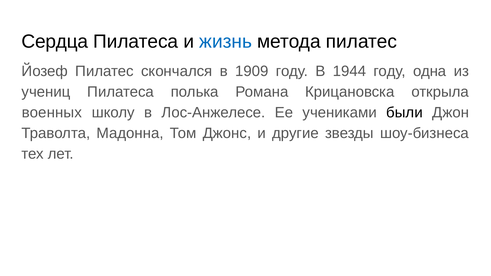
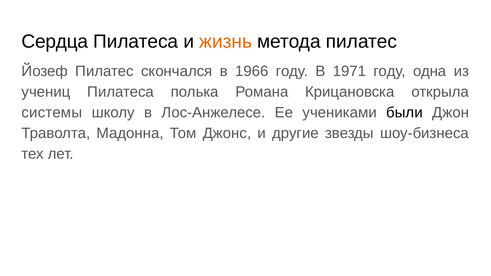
жизнь colour: blue -> orange (226, 42)
1909: 1909 -> 1966 (252, 71)
1944: 1944 -> 1971 (349, 71)
военных: военных -> системы (52, 113)
